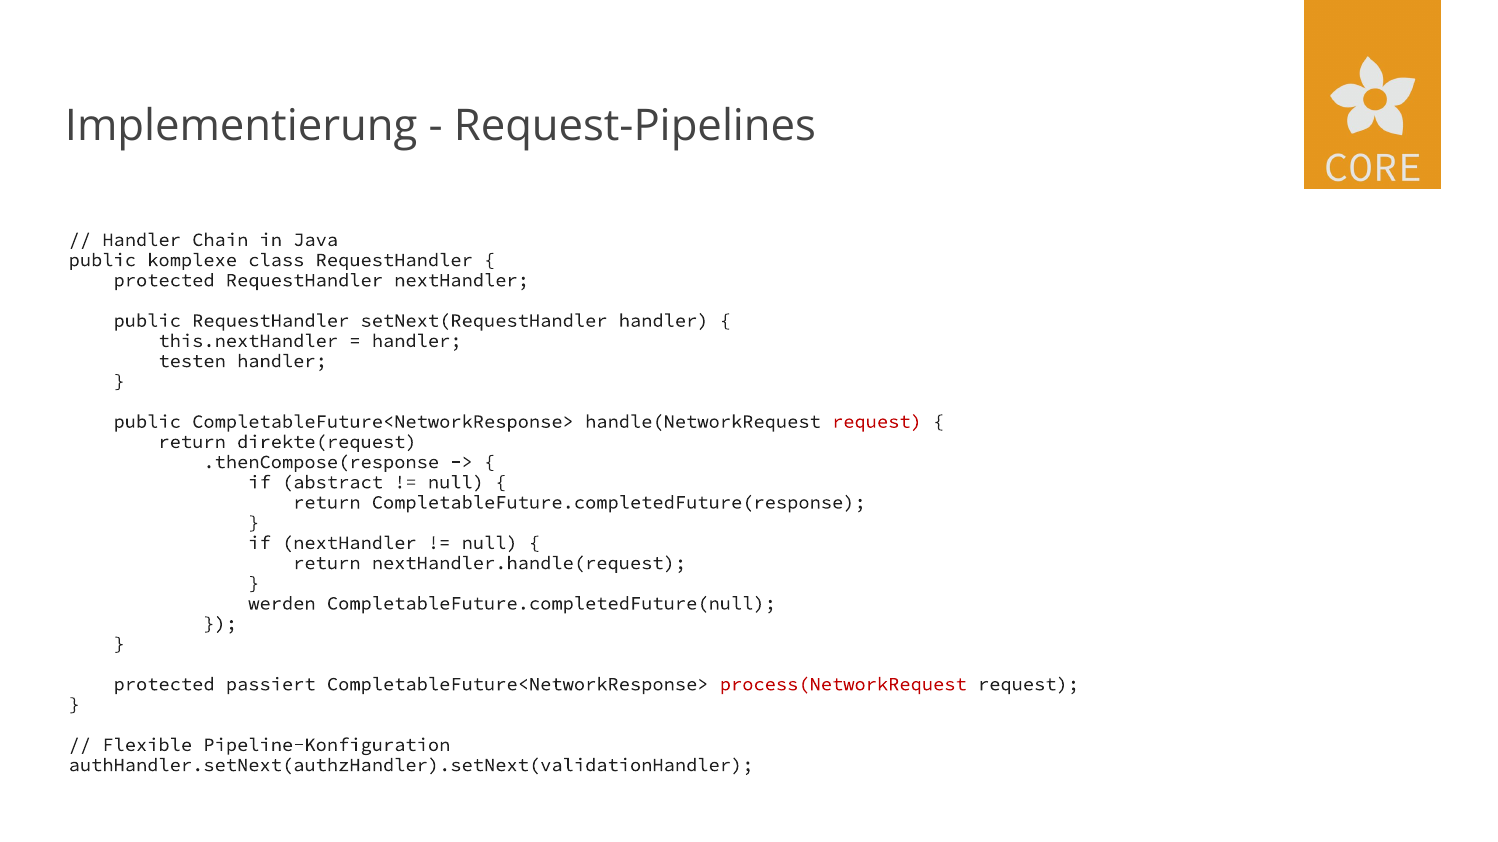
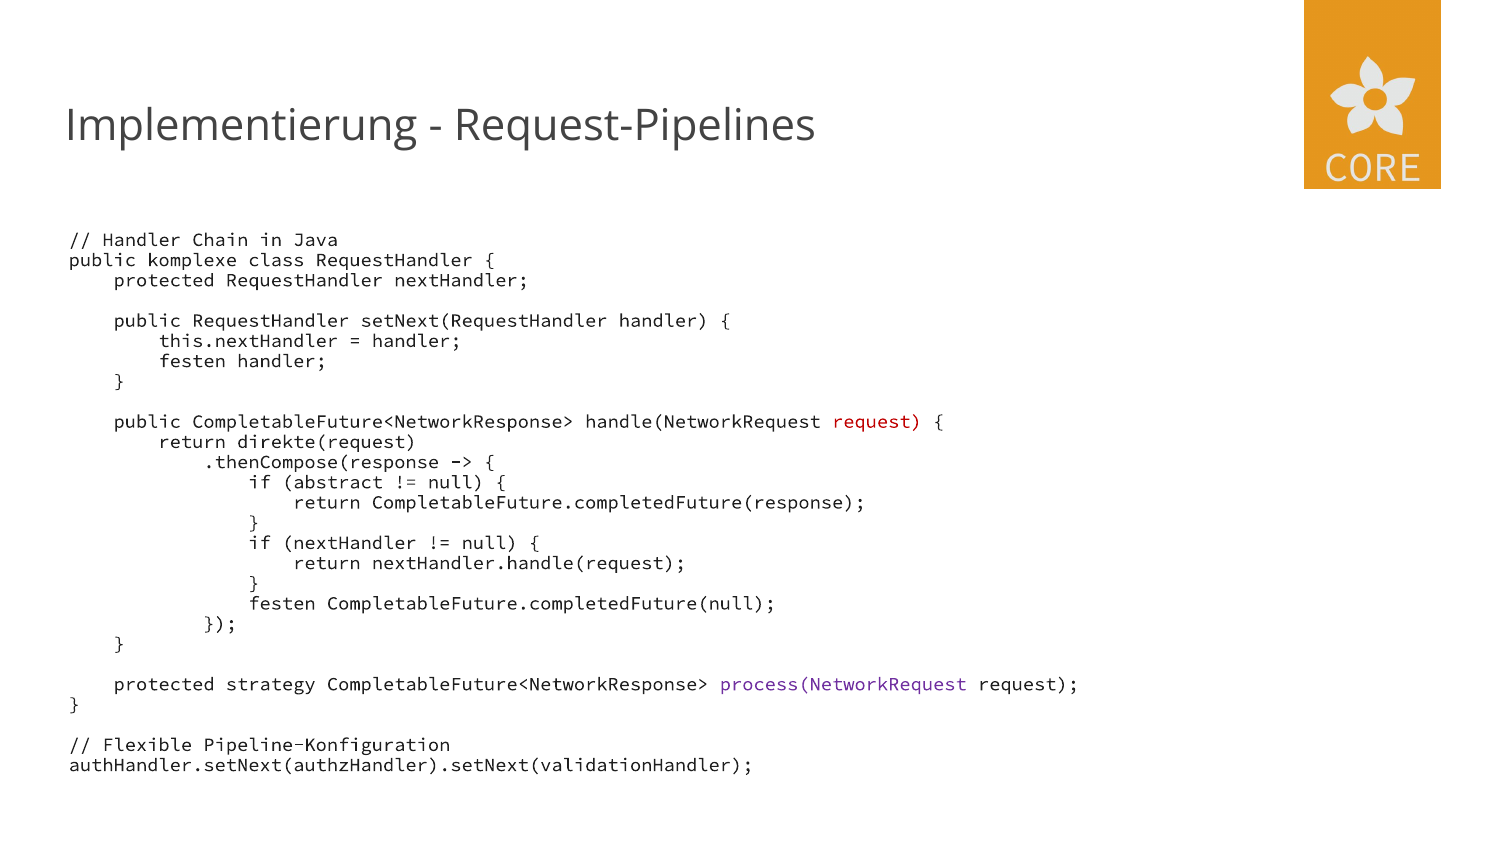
testen: testen -> festen (192, 361)
werden: werden -> festen (282, 604)
passiert: passiert -> strategy (271, 685)
process(NetworkRequest colour: red -> purple (843, 685)
